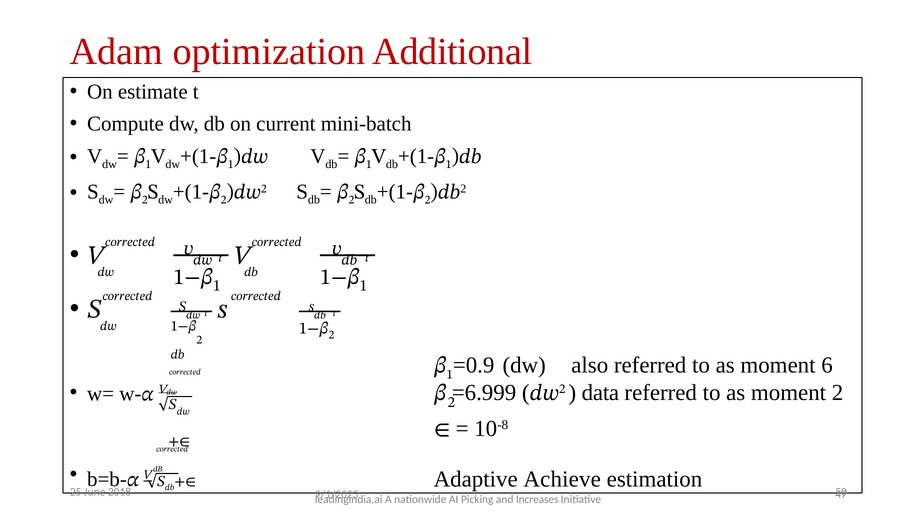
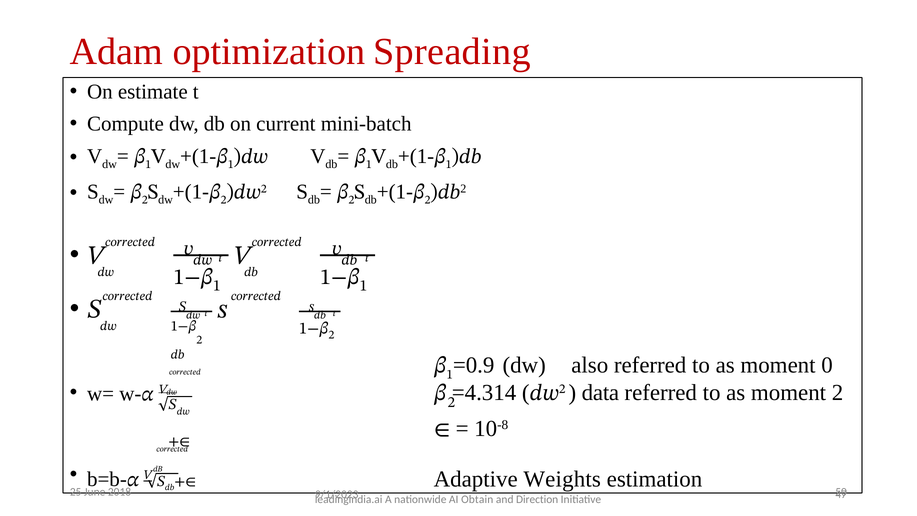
Additional: Additional -> Spreading (452, 51)
6: 6 -> 0 (827, 365)
=6.999: =6.999 -> =4.314 (484, 393)
Achieve: Achieve -> Weights (562, 479)
Picking: Picking -> Obtain (477, 500)
Increases: Increases -> Direction (537, 500)
